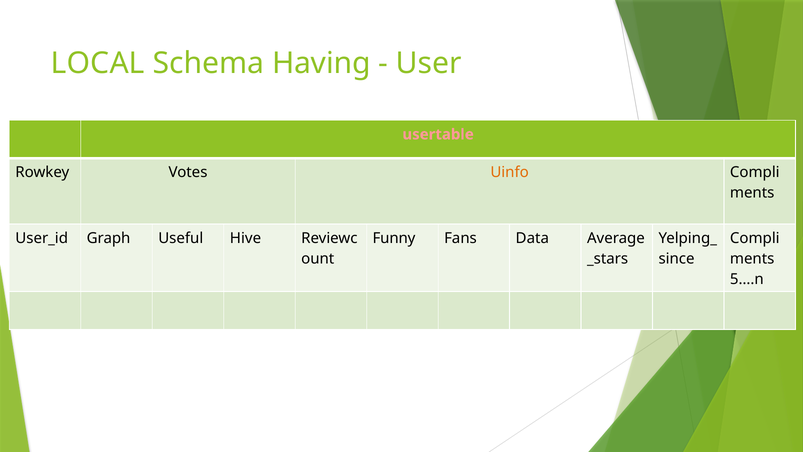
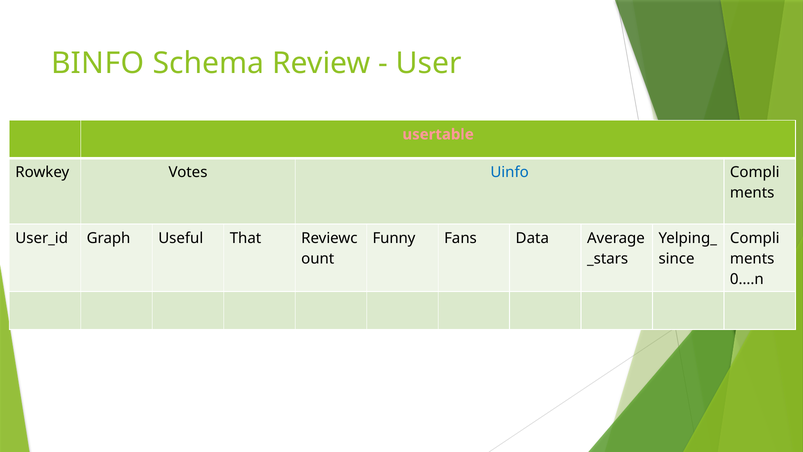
LOCAL: LOCAL -> BINFO (98, 63)
Having: Having -> Review (321, 63)
Uinfo colour: orange -> blue (510, 172)
Hive: Hive -> That (246, 238)
5….n: 5….n -> 0….n (747, 279)
